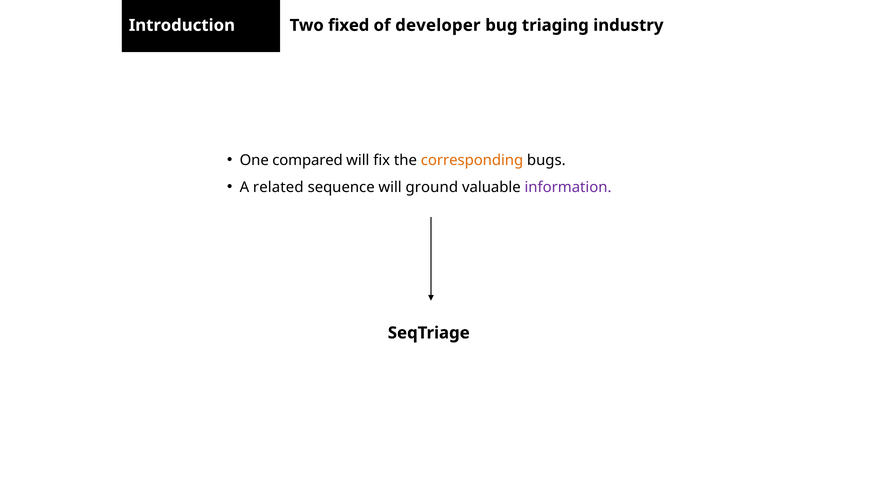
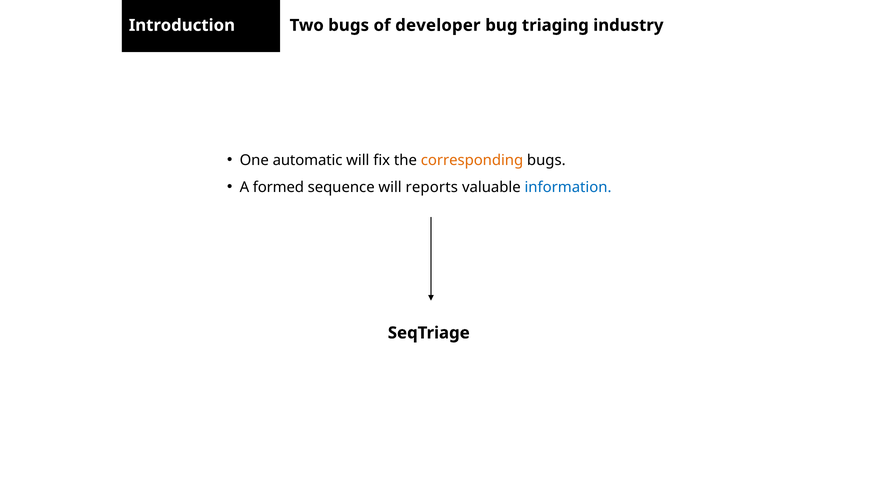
Two fixed: fixed -> bugs (349, 25)
compared: compared -> automatic (308, 160)
related: related -> formed (278, 187)
ground: ground -> reports (432, 187)
information colour: purple -> blue (568, 187)
